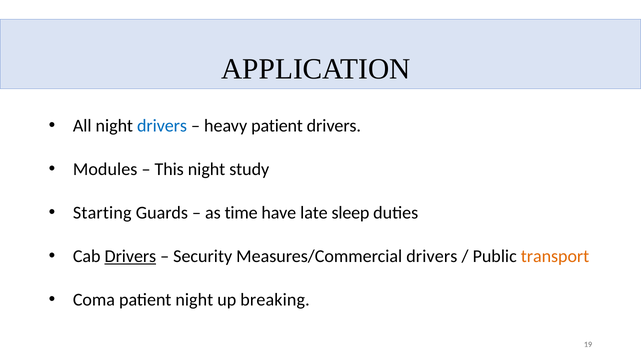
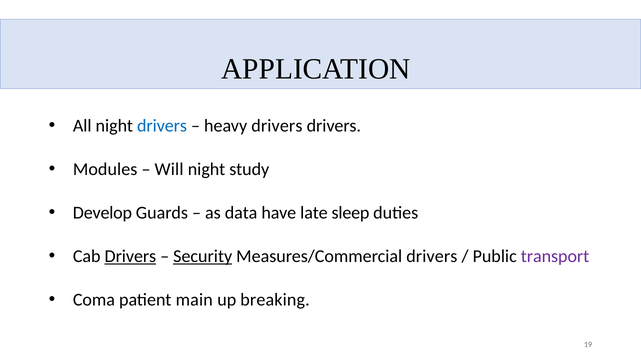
heavy patient: patient -> drivers (277, 126)
This: This -> Will (169, 169)
Starting: Starting -> Develop (102, 213)
time: time -> data (241, 213)
Security underline: none -> present (203, 256)
transport colour: orange -> purple (555, 256)
patient night: night -> main (194, 300)
